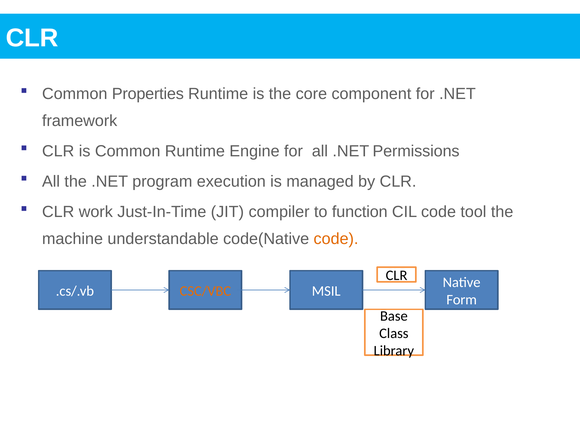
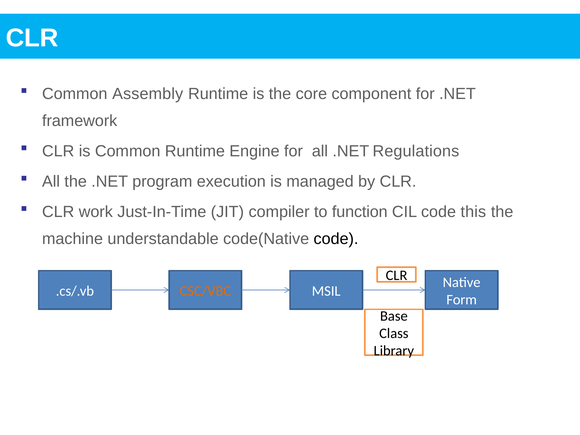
Properties: Properties -> Assembly (148, 94)
Permissions: Permissions -> Regulations (416, 151)
tool: tool -> this (473, 212)
code colour: orange -> black (336, 239)
